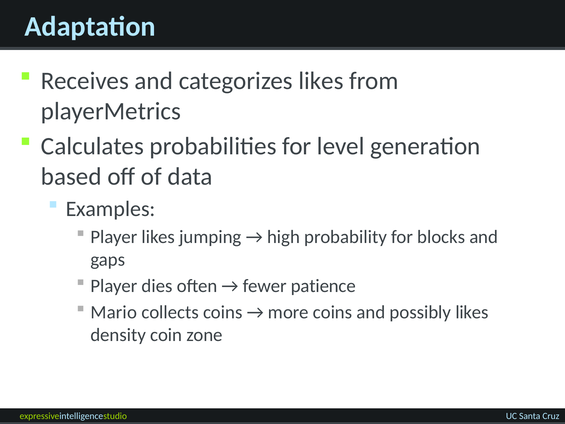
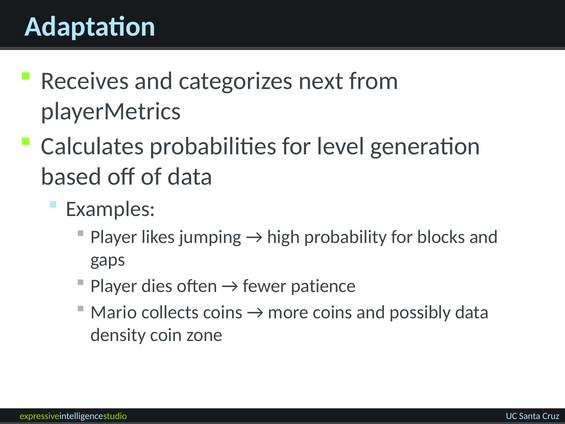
categorizes likes: likes -> next (321, 81)
possibly likes: likes -> data (472, 312)
